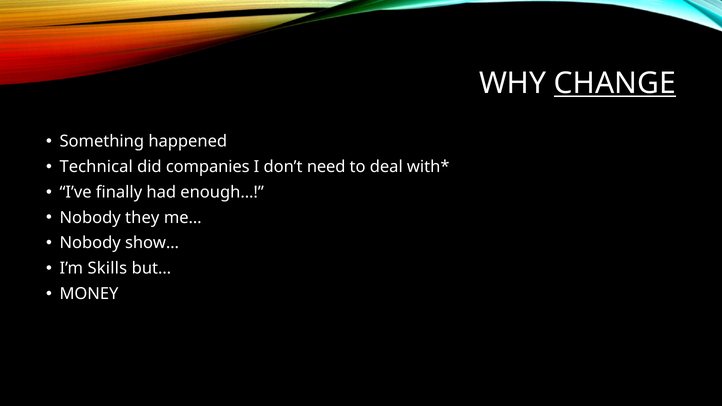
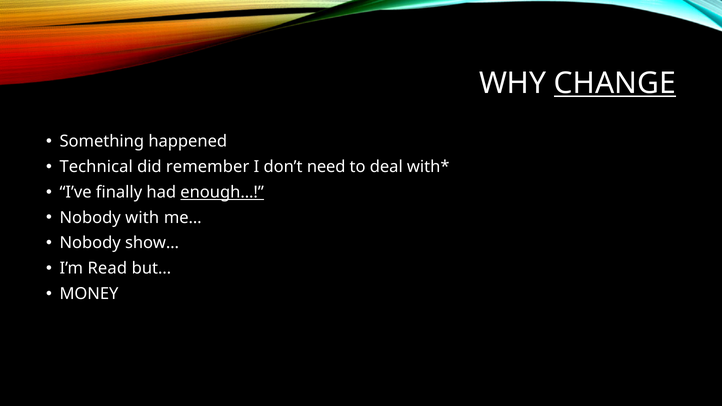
companies: companies -> remember (208, 167)
enough… underline: none -> present (222, 192)
they: they -> with (142, 218)
Skills: Skills -> Read (107, 268)
